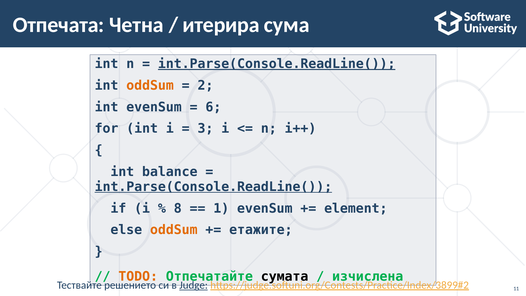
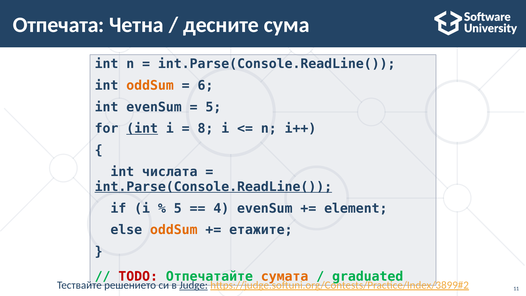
итерира: итерира -> десните (221, 25)
int.Parse(Console.ReadLine( underline: present -> none (277, 64)
2: 2 -> 6 (205, 85)
6: 6 -> 5 (213, 107)
int underline: none -> present (142, 129)
3: 3 -> 8 (205, 129)
balance: balance -> числата (170, 172)
8: 8 -> 5 (178, 208)
1: 1 -> 4 (221, 208)
TODO colour: orange -> red (138, 276)
сумата colour: black -> orange (285, 276)
изчислена: изчислена -> graduated (368, 276)
